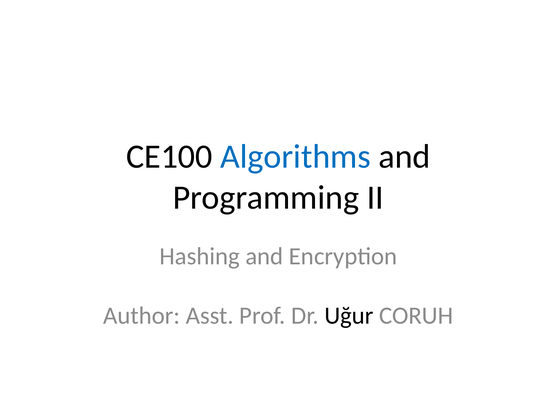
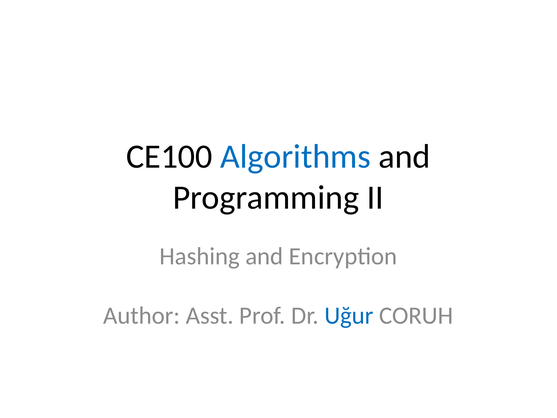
Uğur colour: black -> blue (349, 316)
